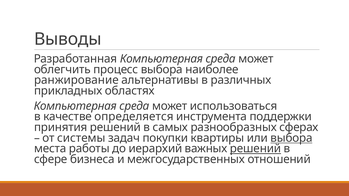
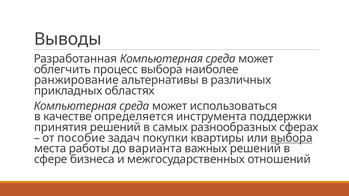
системы: системы -> пособие (81, 138)
иерархий: иерархий -> варианта (155, 149)
решений underline: present -> none (256, 149)
